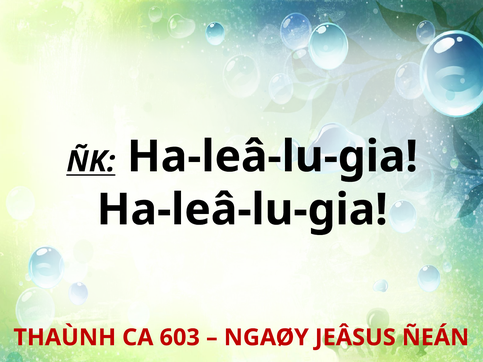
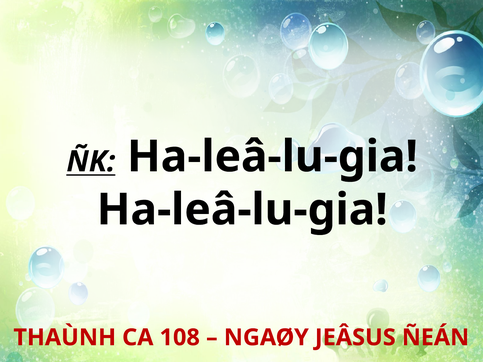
603: 603 -> 108 (180, 338)
